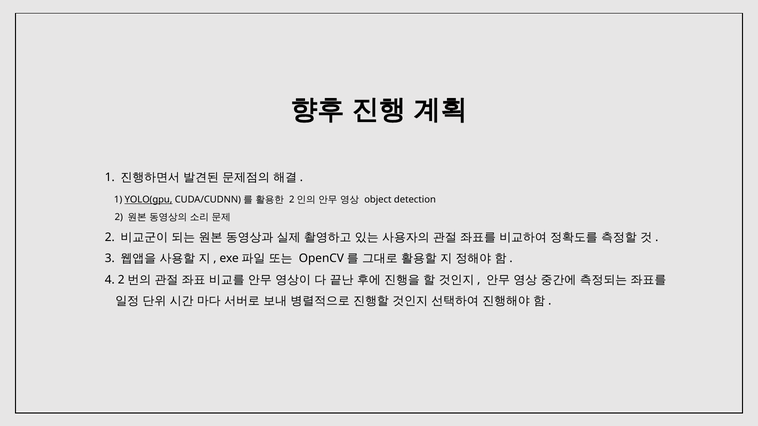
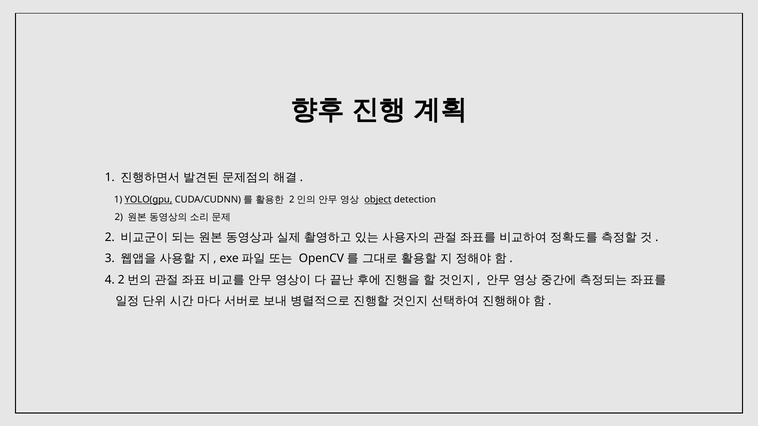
object underline: none -> present (378, 200)
